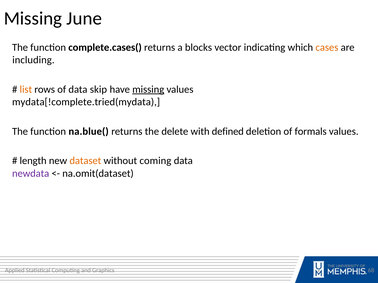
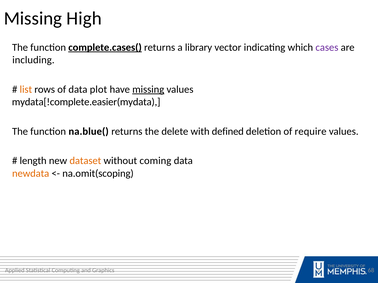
June: June -> High (84, 18)
complete.cases( underline: none -> present (105, 47)
blocks: blocks -> library (199, 47)
cases colour: orange -> purple (327, 47)
skip: skip -> plot (98, 90)
mydata[!complete.tried(mydata: mydata[!complete.tried(mydata -> mydata[!complete.easier(mydata (86, 102)
formals: formals -> require (311, 132)
newdata colour: purple -> orange (31, 174)
na.omit(dataset: na.omit(dataset -> na.omit(scoping (98, 174)
